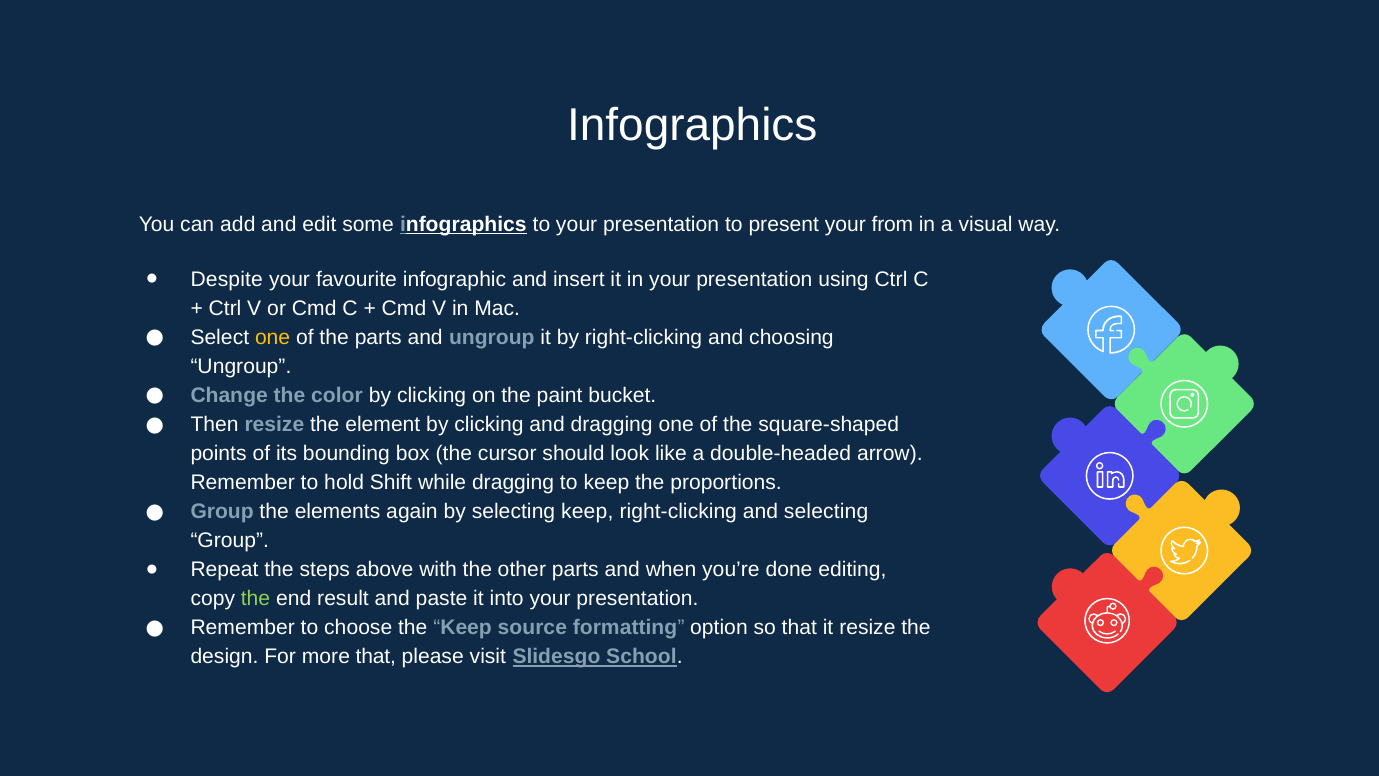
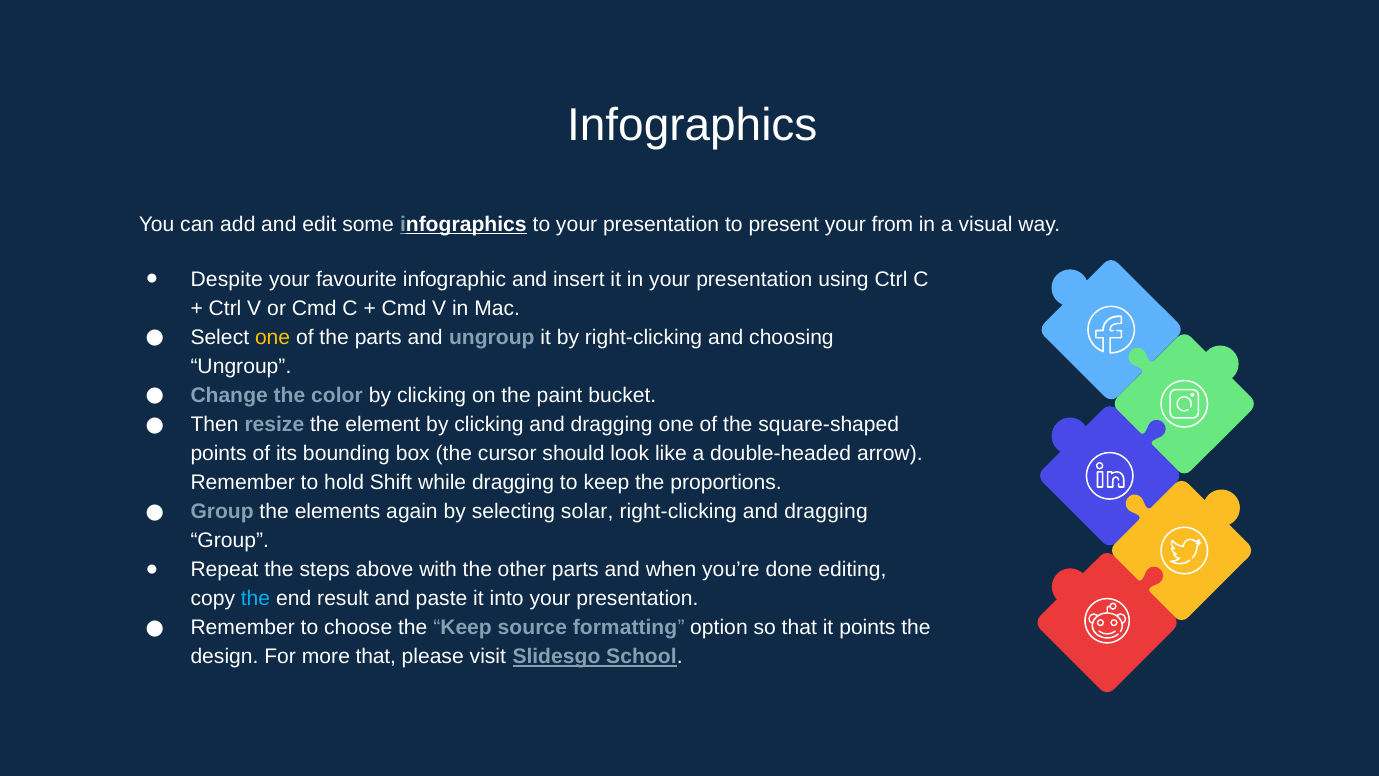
selecting keep: keep -> solar (587, 511)
right-clicking and selecting: selecting -> dragging (826, 511)
the colour: light green -> light blue (255, 598)
it resize: resize -> points (867, 627)
